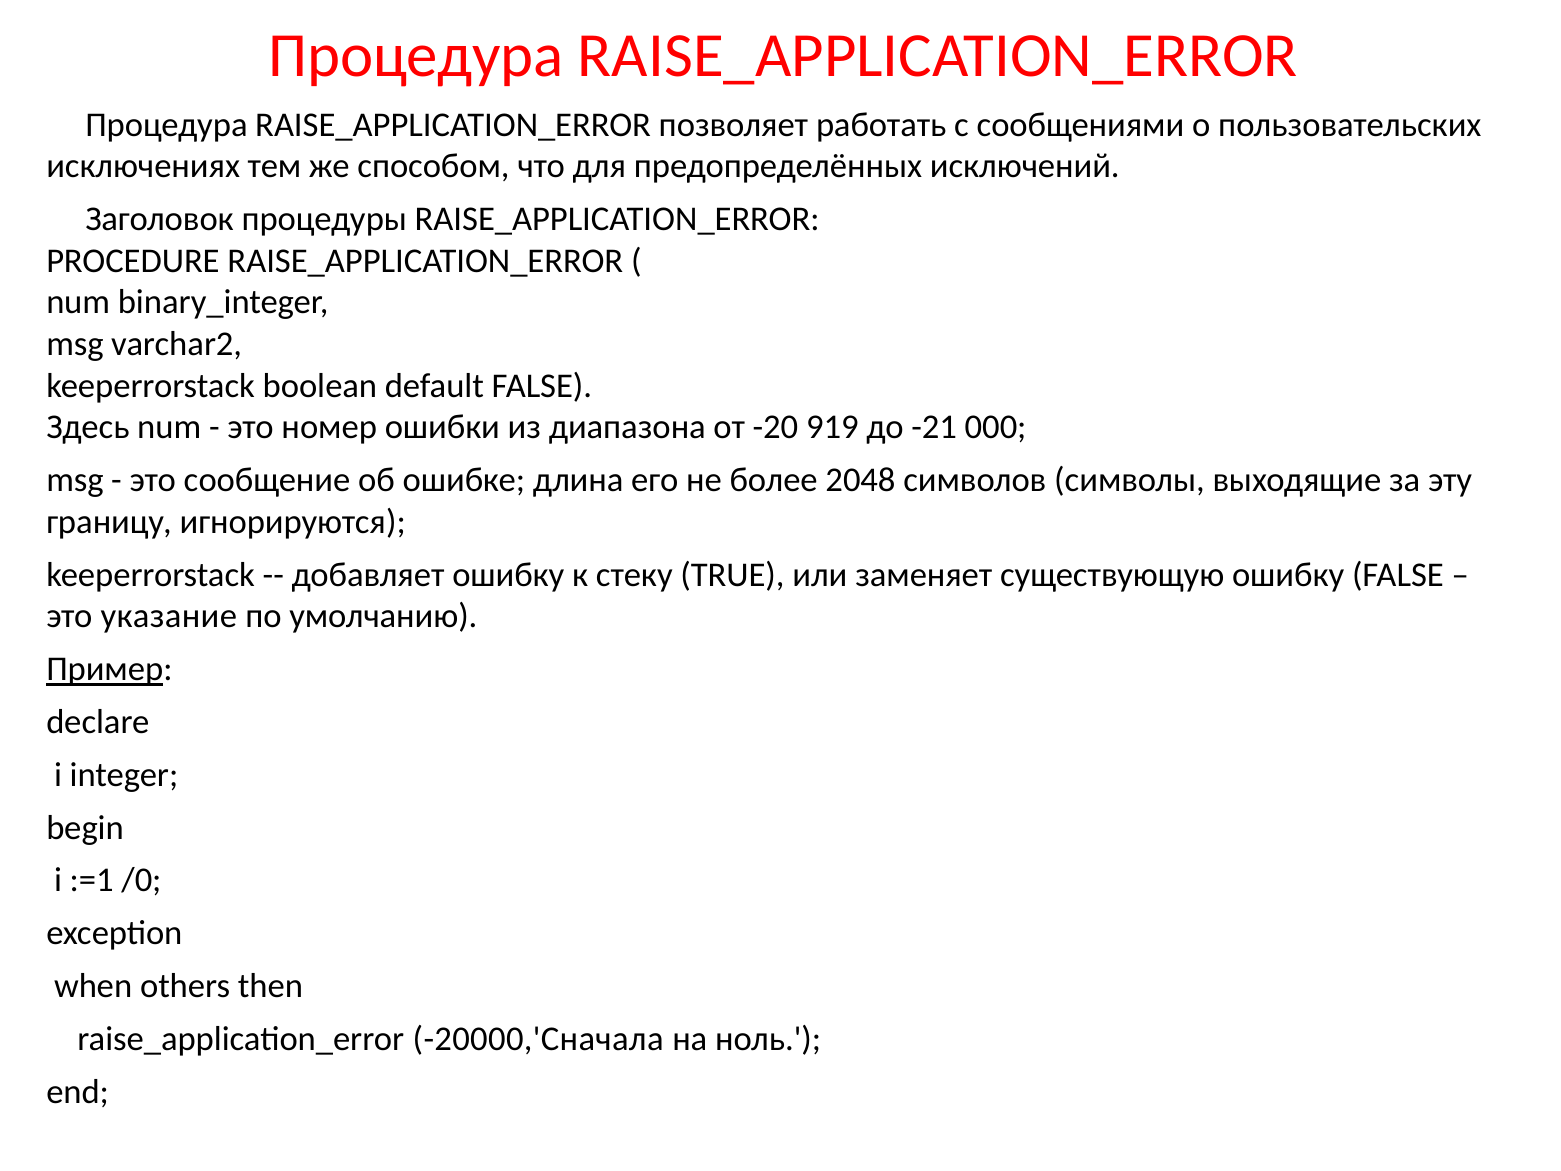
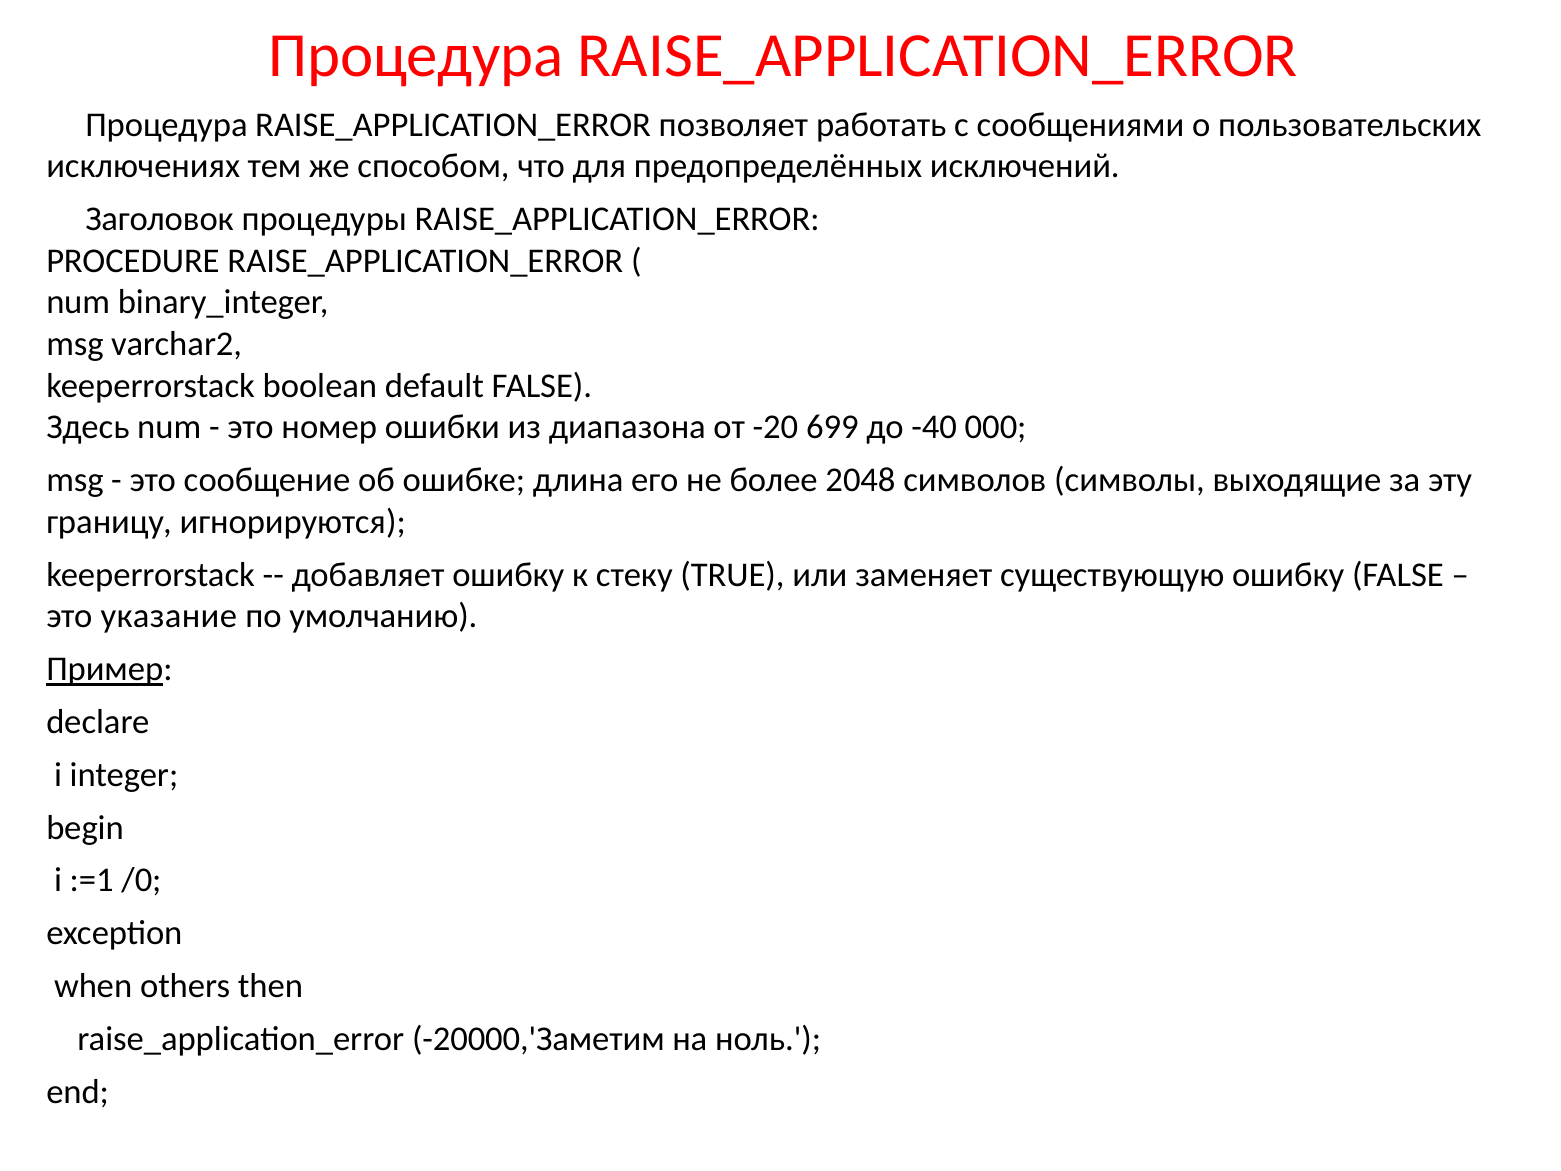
919: 919 -> 699 (832, 427)
-21: -21 -> -40 (934, 427)
-20000,'Сначала: -20000,'Сначала -> -20000,'Заметим (538, 1039)
